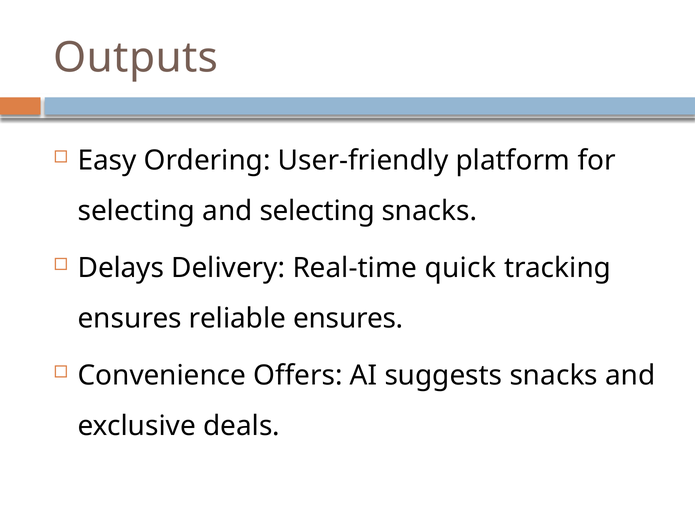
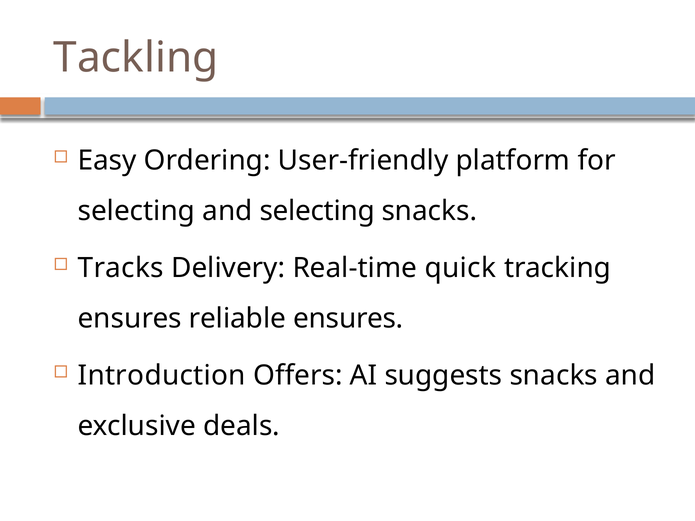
Outputs: Outputs -> Tackling (136, 58)
Delays: Delays -> Tracks (121, 268)
Convenience: Convenience -> Introduction (162, 376)
